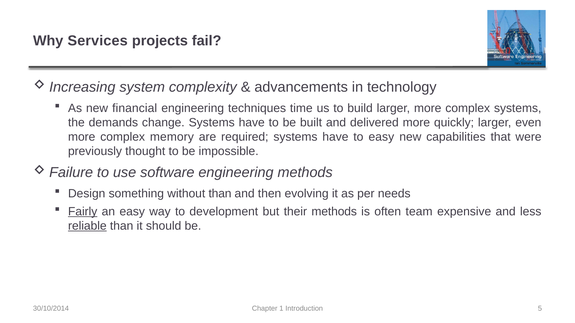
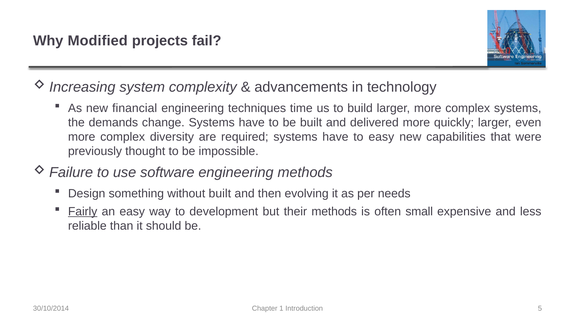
Services: Services -> Modified (98, 41)
memory: memory -> diversity (172, 137)
without than: than -> built (220, 194)
team: team -> small (419, 212)
reliable underline: present -> none (87, 226)
